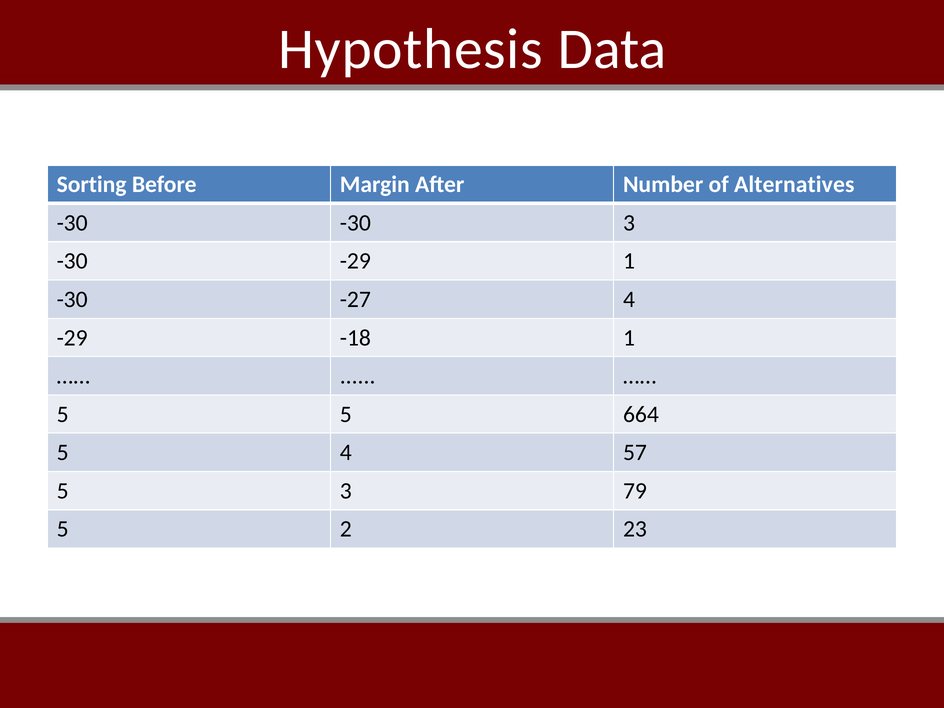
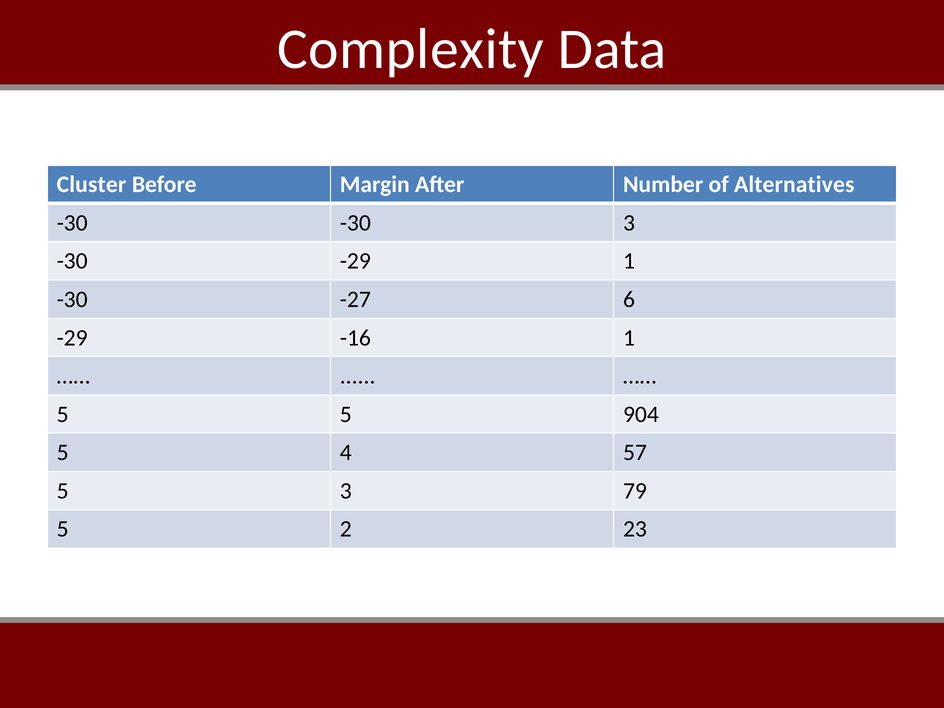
Hypothesis: Hypothesis -> Complexity (411, 49)
Sorting: Sorting -> Cluster (91, 185)
-27 4: 4 -> 6 (629, 299)
-18: -18 -> -16 (355, 338)
664: 664 -> 904 (641, 414)
